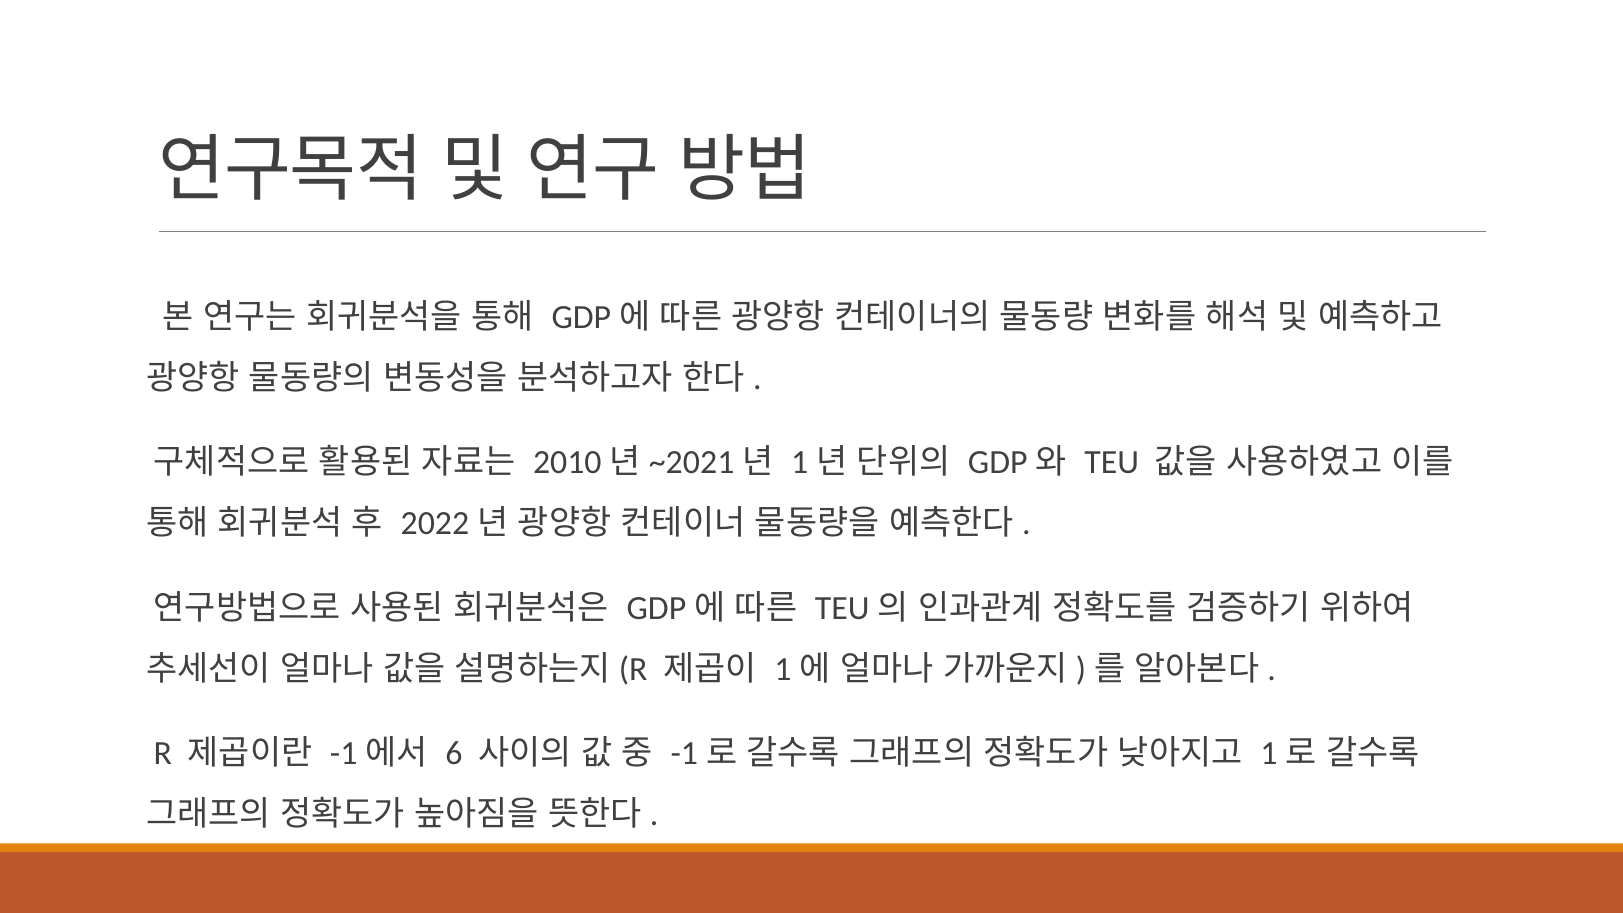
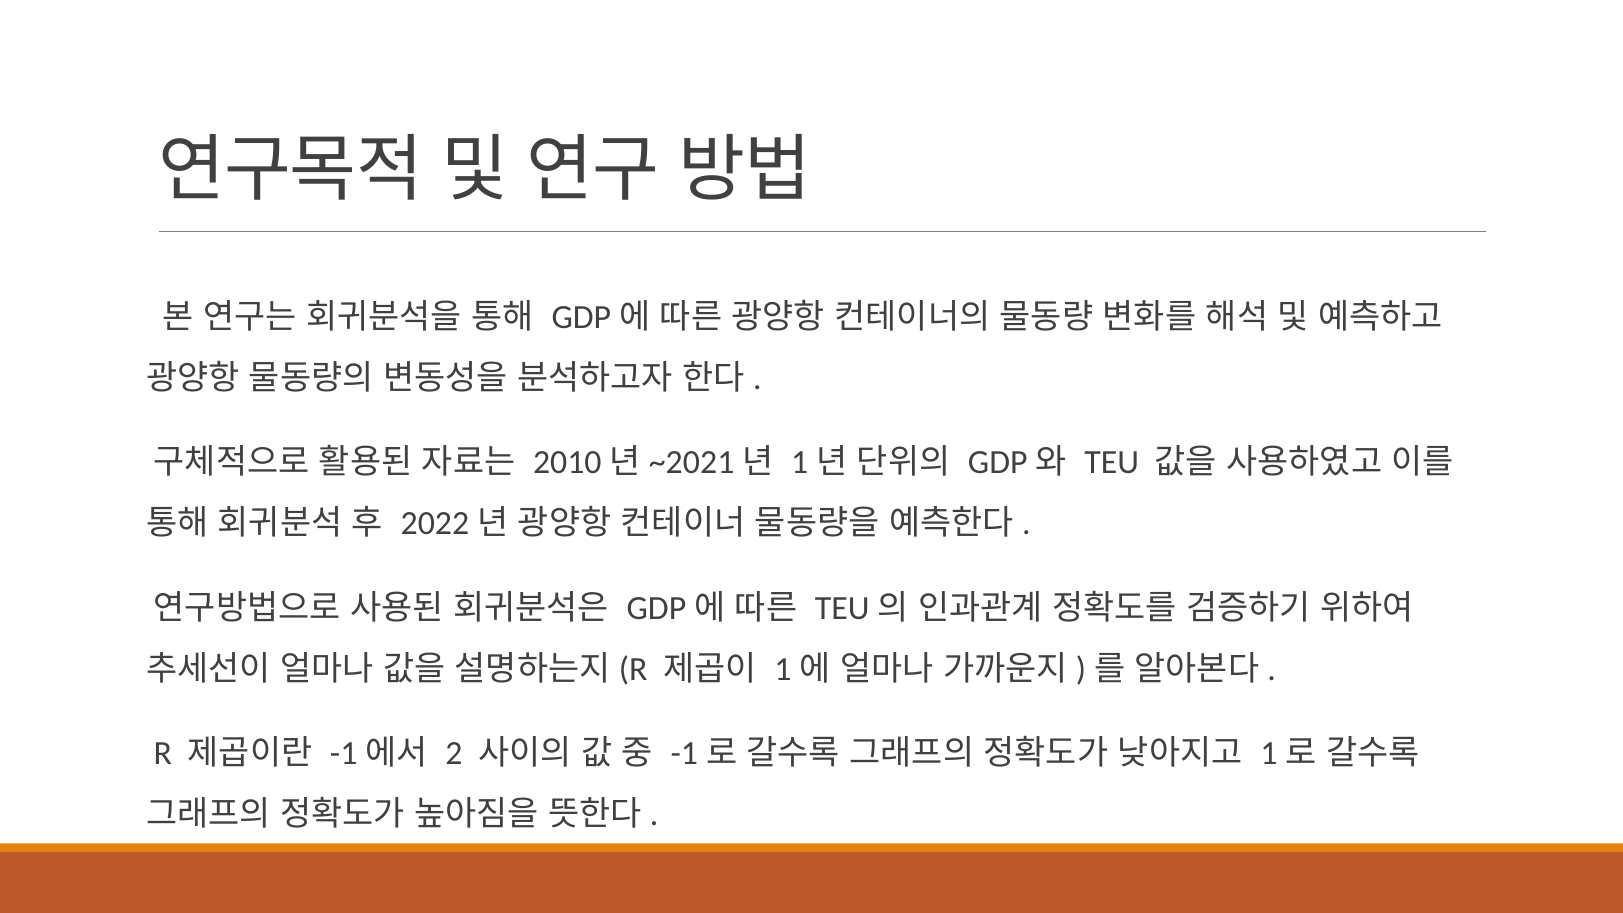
6: 6 -> 2 (454, 753)
